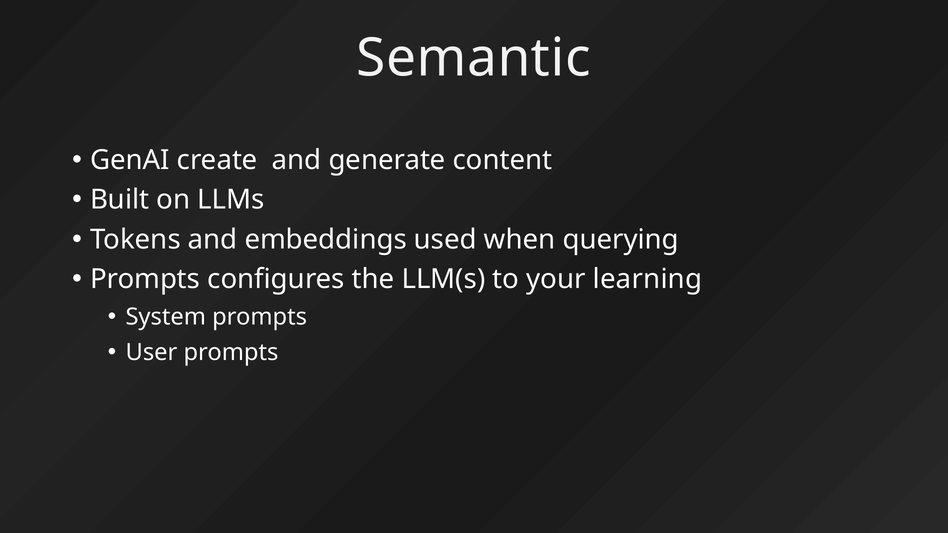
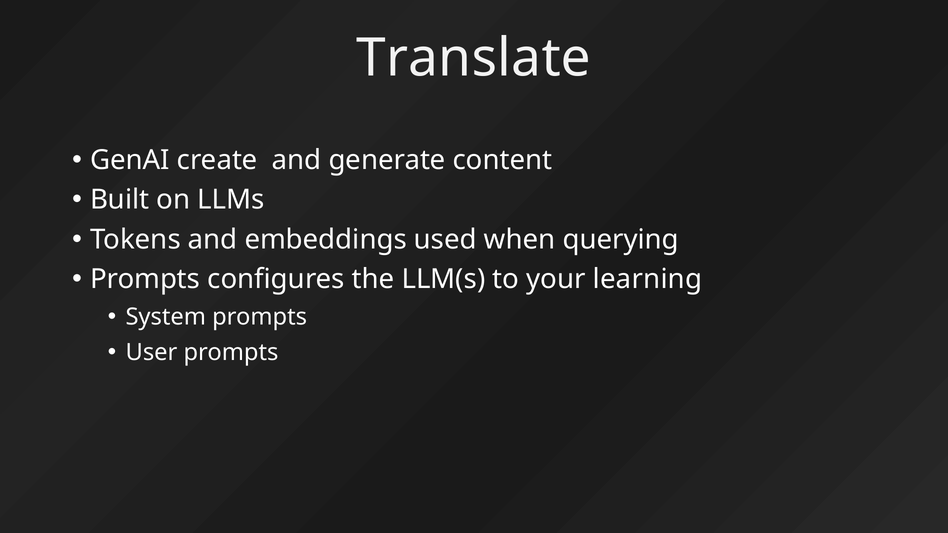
Semantic: Semantic -> Translate (474, 58)
